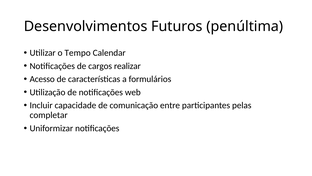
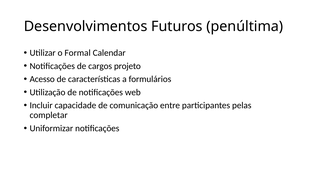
Tempo: Tempo -> Formal (78, 53)
realizar: realizar -> projeto (127, 66)
